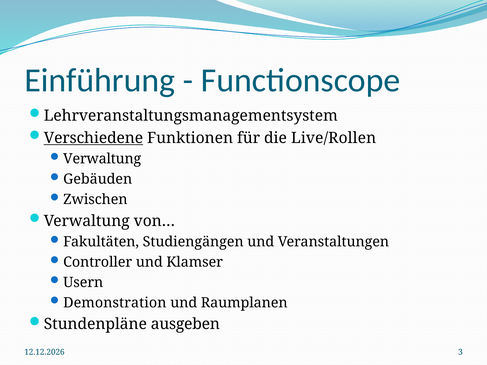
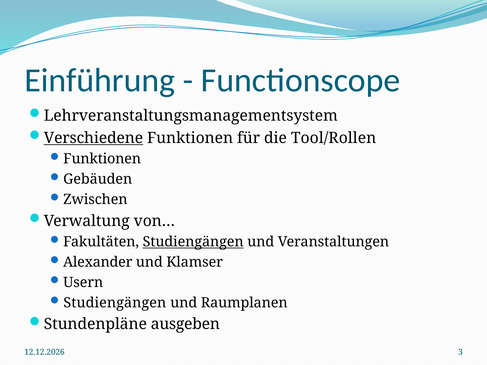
Live/Rollen: Live/Rollen -> Tool/Rollen (334, 138)
Verwaltung: Verwaltung -> Funktionen (102, 159)
Studiengängen underline: none -> present (193, 242)
Controller: Controller -> Alexander (98, 262)
Demonstration: Demonstration -> Studiengängen (115, 303)
